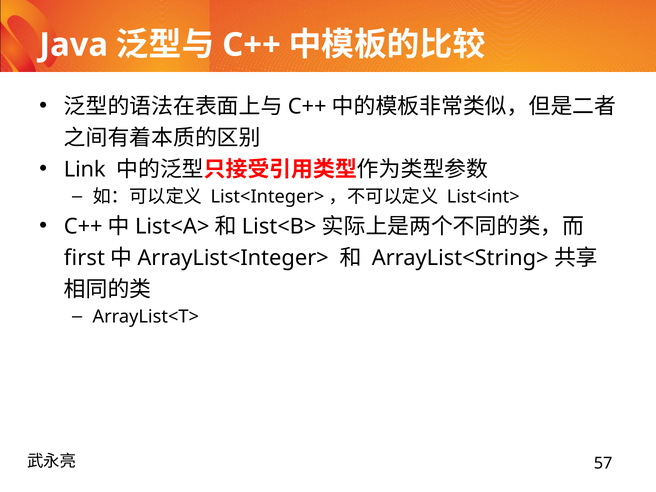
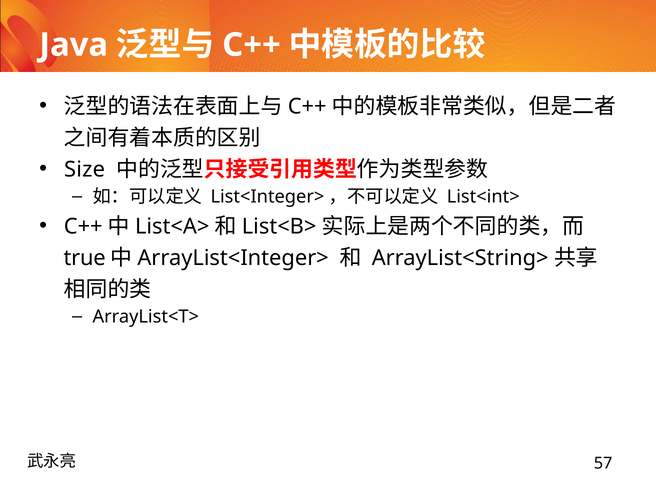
Link: Link -> Size (85, 169)
first: first -> true (85, 258)
